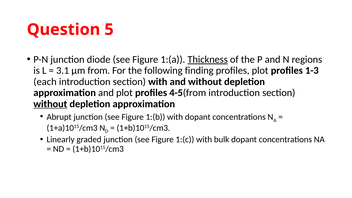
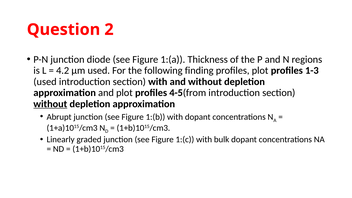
5: 5 -> 2 (109, 30)
Thickness underline: present -> none (208, 60)
3.1: 3.1 -> 4.2 (63, 71)
μm from: from -> used (99, 71)
each: each -> used (45, 82)
